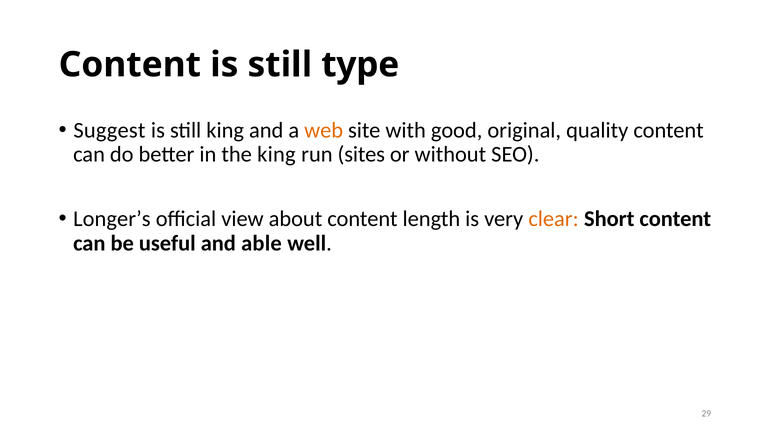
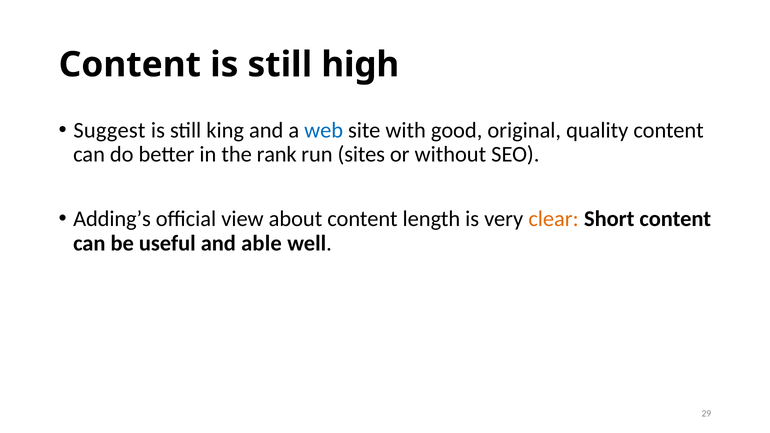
type: type -> high (360, 65)
web colour: orange -> blue (324, 130)
the king: king -> rank (277, 154)
Longer’s: Longer’s -> Adding’s (112, 219)
